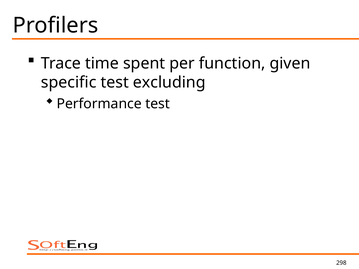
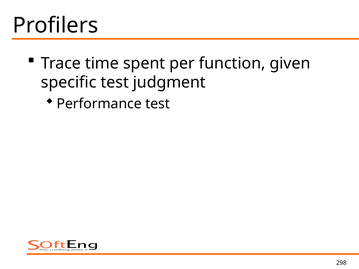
excluding: excluding -> judgment (169, 82)
